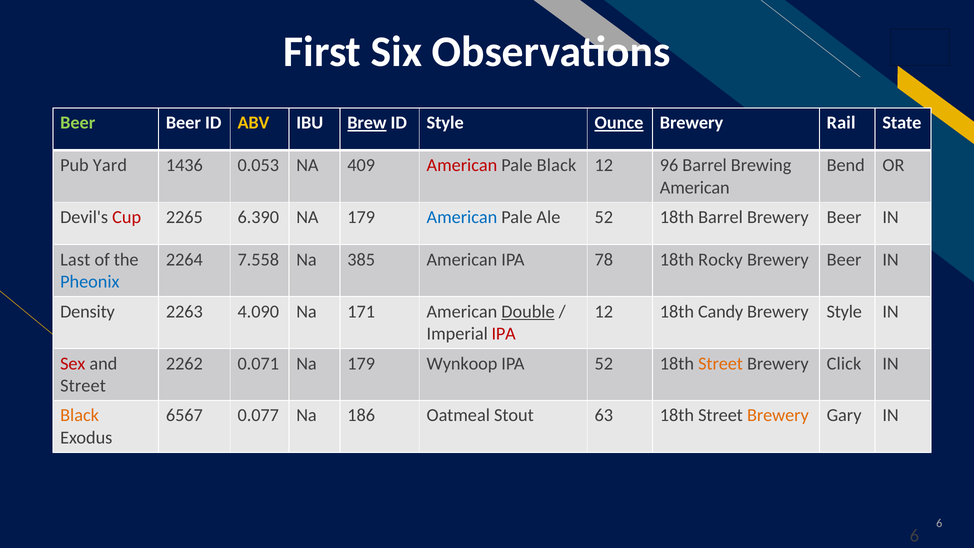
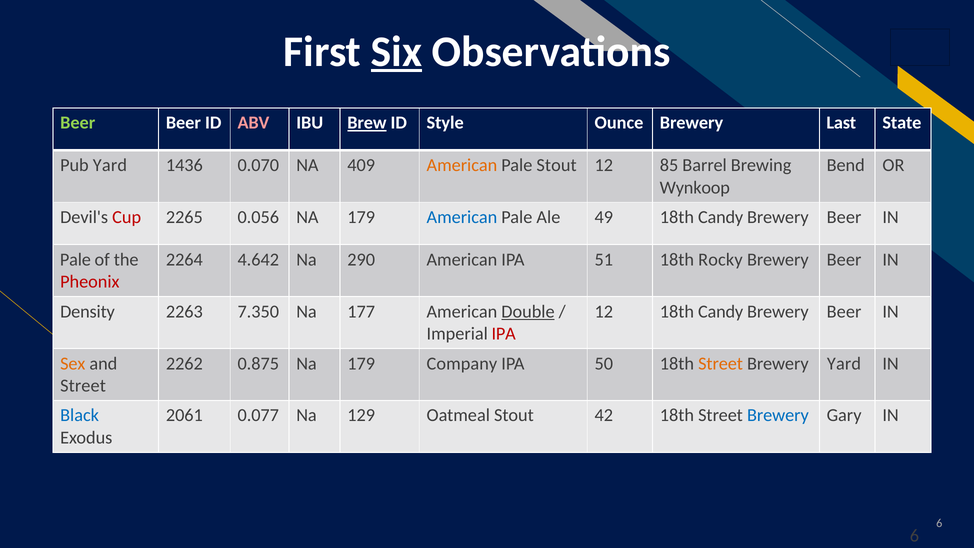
Six underline: none -> present (396, 52)
ABV colour: yellow -> pink (253, 123)
Ounce underline: present -> none (619, 123)
Rail: Rail -> Last (841, 123)
0.053: 0.053 -> 0.070 (258, 165)
American colour: red -> orange (462, 165)
Pale Black: Black -> Stout (557, 165)
96: 96 -> 85 (669, 165)
American: American -> Wynkoop (695, 188)
6.390: 6.390 -> 0.056 (258, 217)
Ale 52: 52 -> 49 (604, 217)
Barrel: Barrel -> Candy (721, 217)
Last: Last -> Pale (75, 260)
7.558: 7.558 -> 4.642 (258, 260)
385: 385 -> 290 (361, 260)
78: 78 -> 51 (604, 260)
Pheonix colour: blue -> red (90, 282)
4.090: 4.090 -> 7.350 (258, 312)
171: 171 -> 177 (361, 312)
Style: Style -> Beer (844, 312)
Sex colour: red -> orange (73, 363)
0.071: 0.071 -> 0.875 (258, 363)
Wynkoop: Wynkoop -> Company (462, 363)
IPA 52: 52 -> 50 (604, 363)
Brewery Click: Click -> Yard (844, 363)
Black colour: orange -> blue (80, 415)
6567: 6567 -> 2061 (184, 415)
186: 186 -> 129 (361, 415)
63: 63 -> 42 (604, 415)
Brewery colour: orange -> blue (778, 415)
